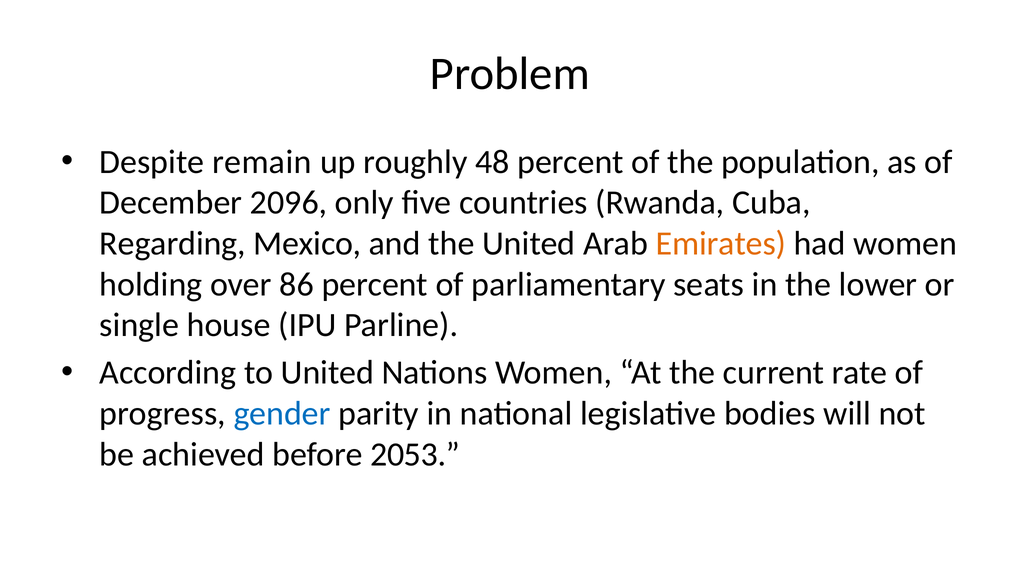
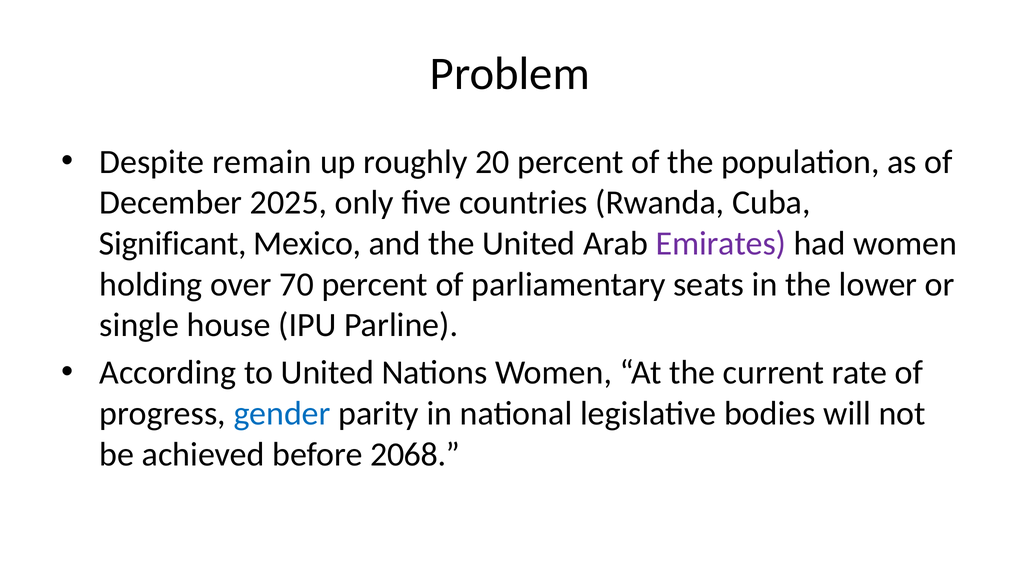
48: 48 -> 20 (492, 162)
2096: 2096 -> 2025 (289, 203)
Regarding: Regarding -> Significant (173, 243)
Emirates colour: orange -> purple (721, 243)
86: 86 -> 70 (297, 284)
2053: 2053 -> 2068 (415, 454)
